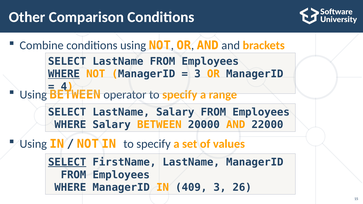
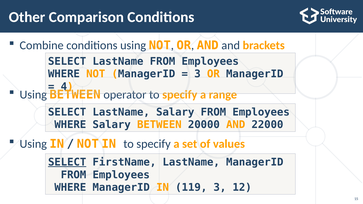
WHERE underline: present -> none (64, 74)
409: 409 -> 119 (191, 188)
26: 26 -> 12 (242, 188)
